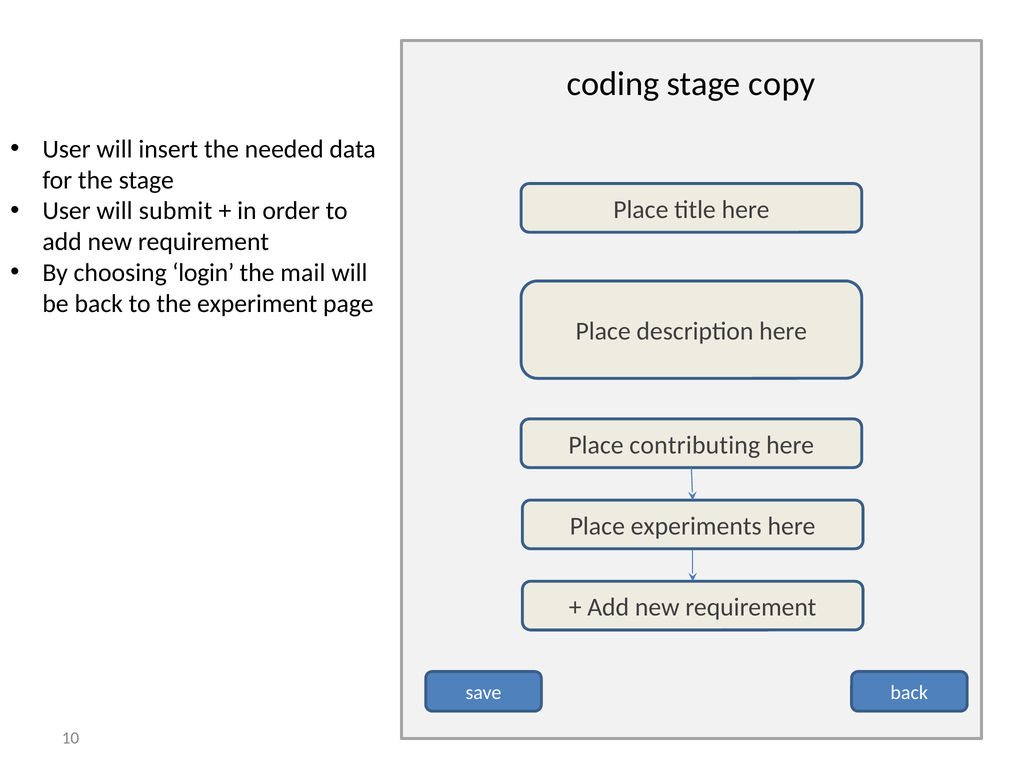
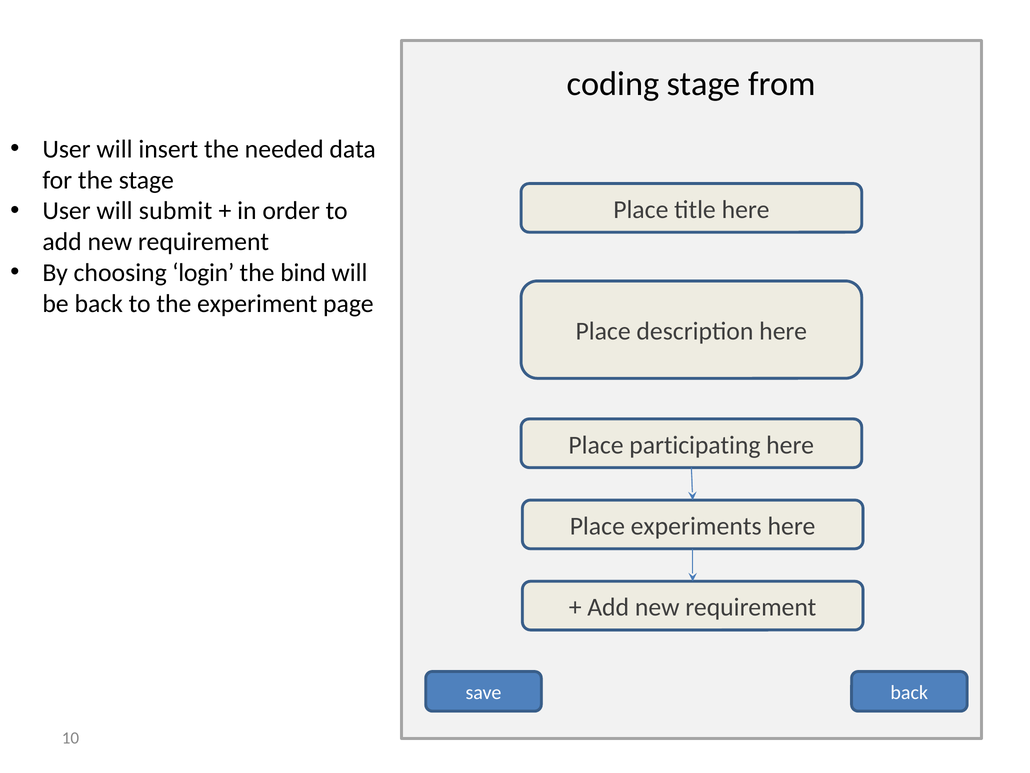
copy: copy -> from (782, 84)
mail: mail -> bind (303, 273)
contributing: contributing -> participating (695, 445)
